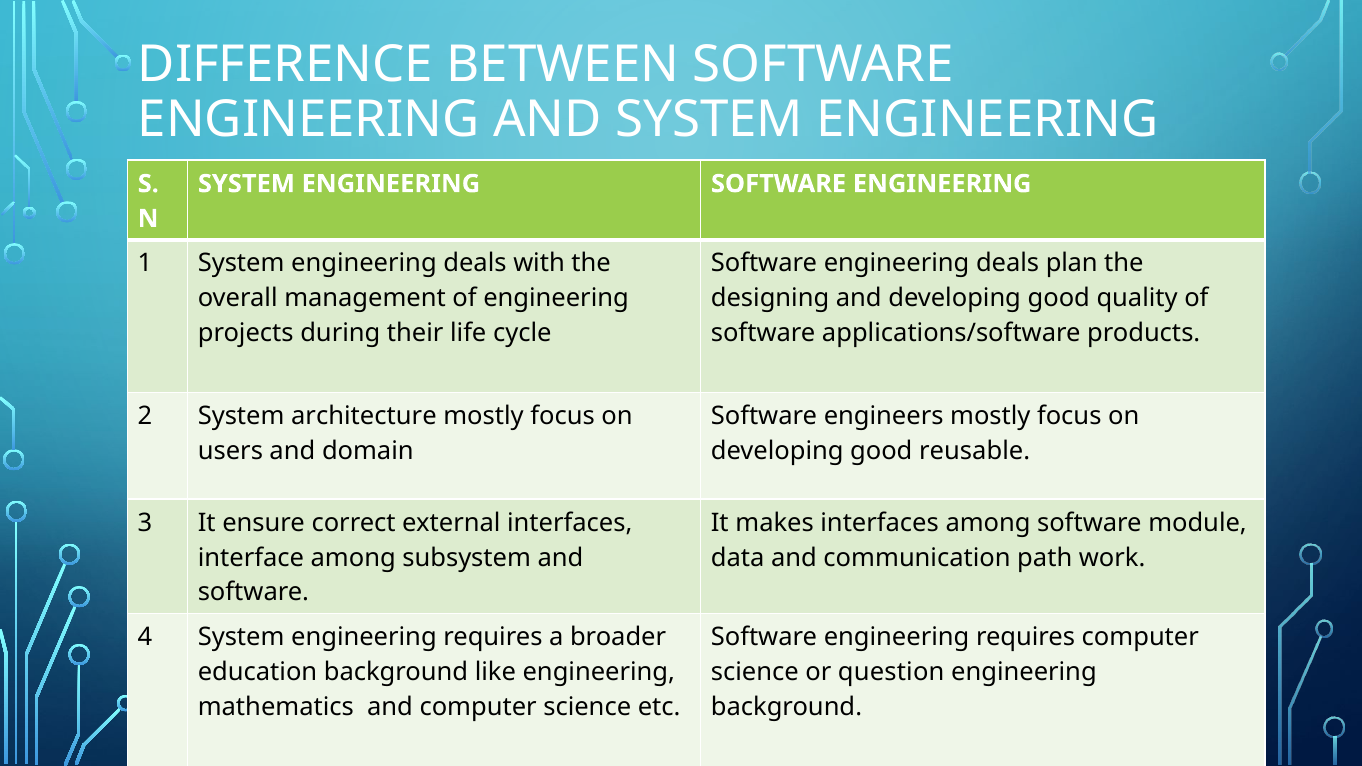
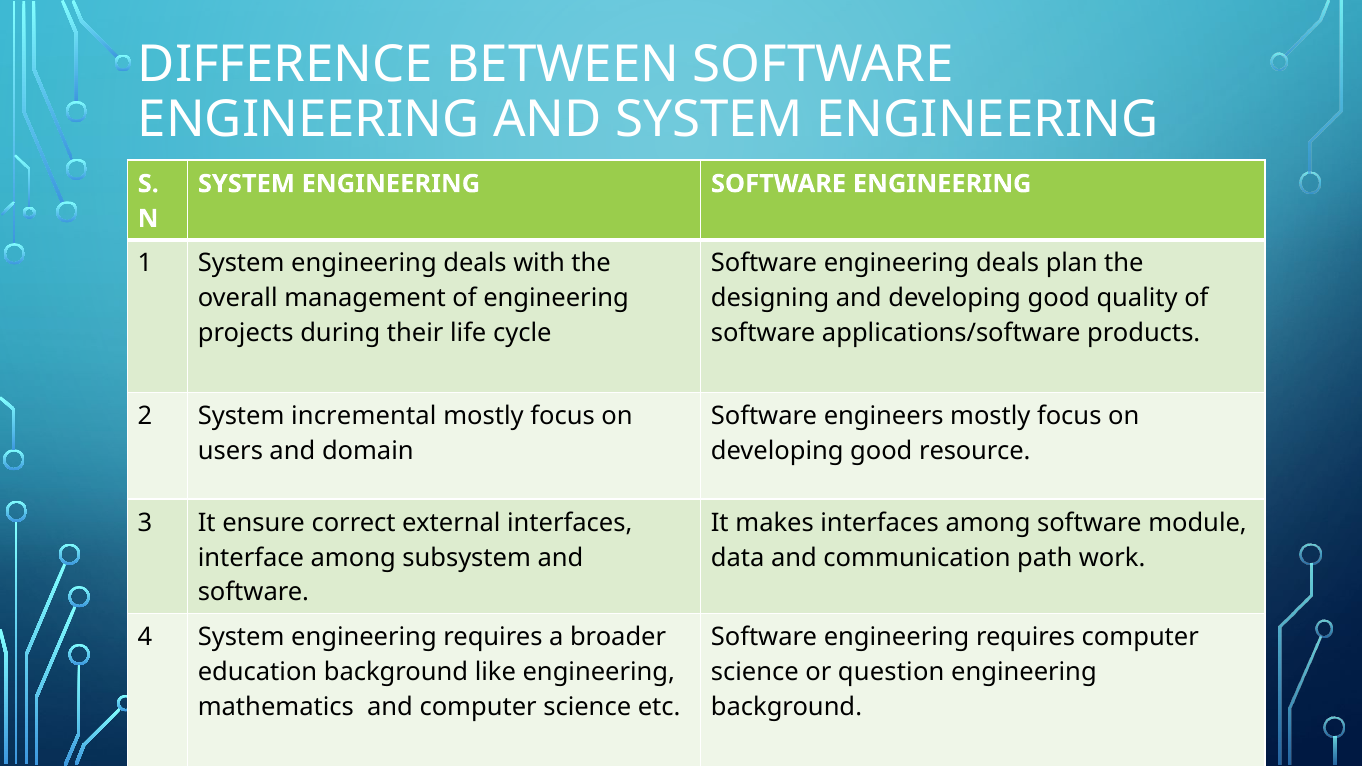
architecture: architecture -> incremental (364, 416)
reusable: reusable -> resource (975, 451)
